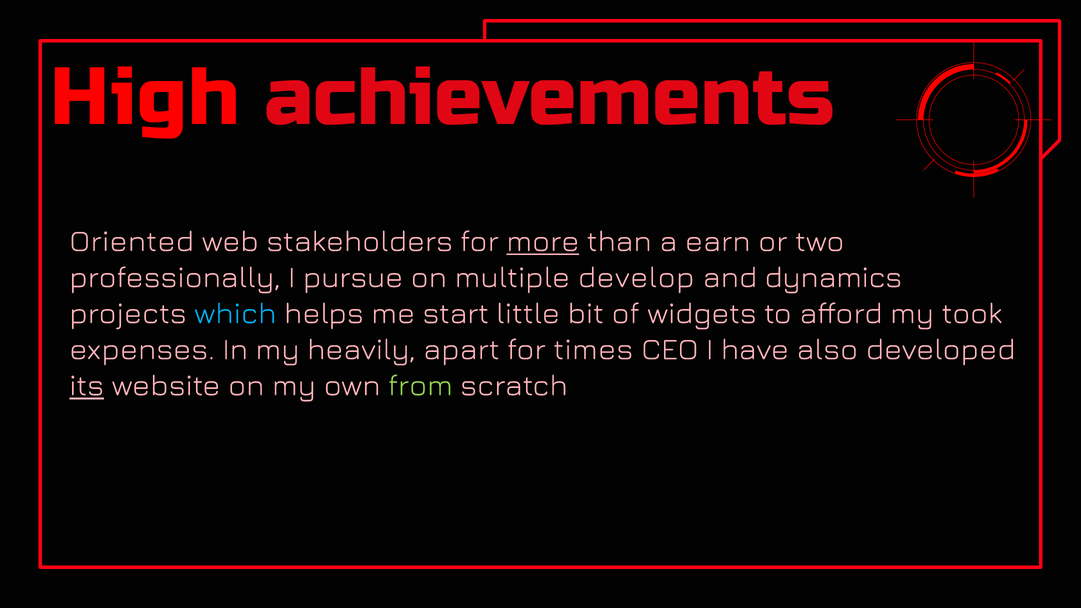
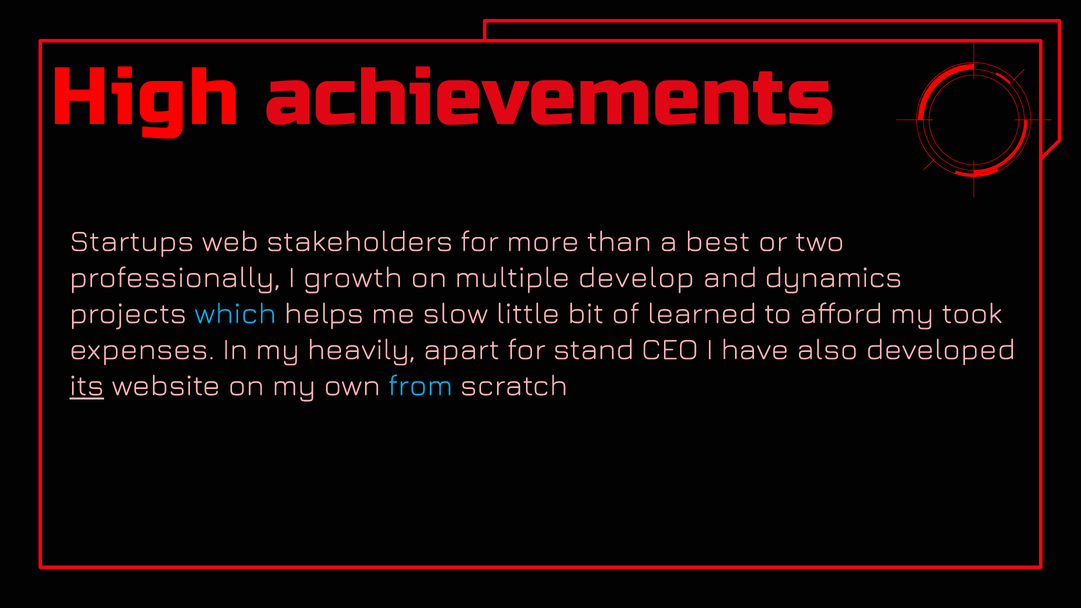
Oriented: Oriented -> Startups (132, 241)
more underline: present -> none (543, 241)
earn: earn -> best (718, 241)
pursue: pursue -> growth (353, 277)
start: start -> slow (455, 313)
widgets: widgets -> learned (702, 313)
times: times -> stand (594, 349)
from colour: light green -> light blue (420, 386)
